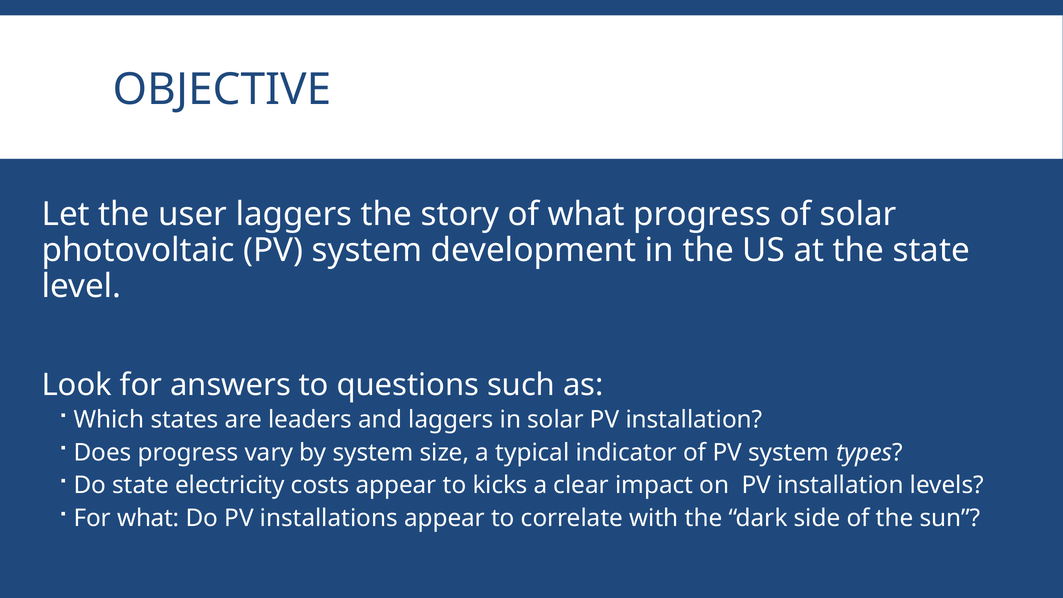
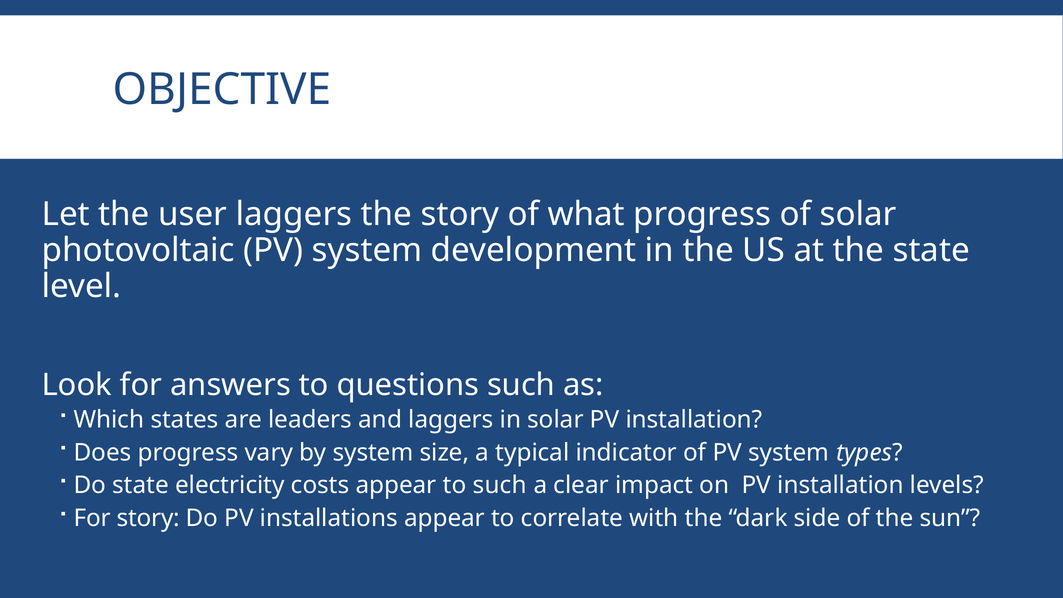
to kicks: kicks -> such (500, 485)
For what: what -> story (148, 518)
